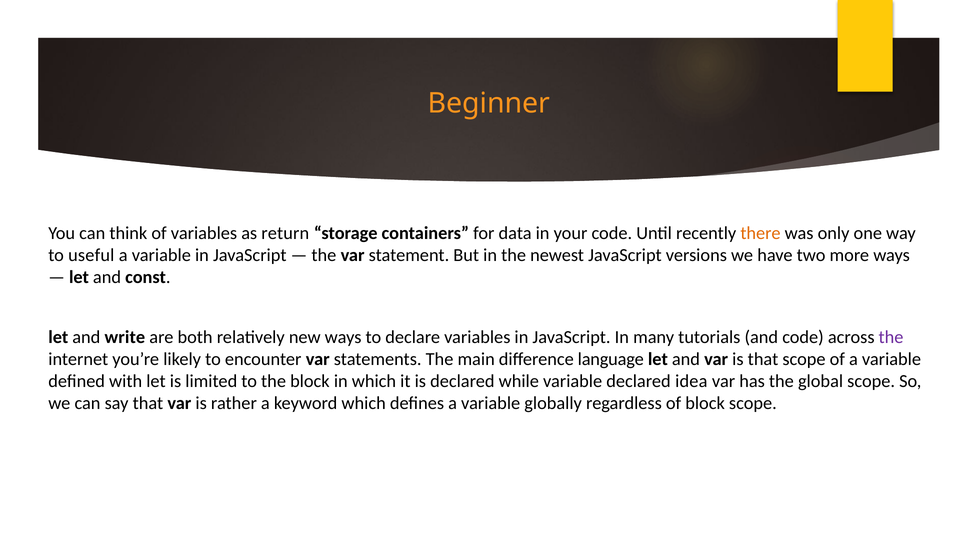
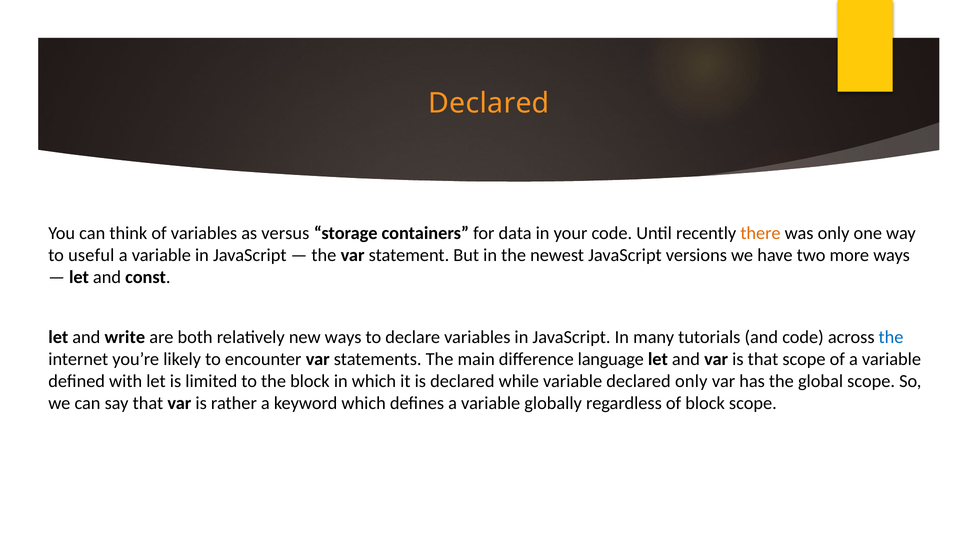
Beginner: Beginner -> Declared (489, 103)
return: return -> versus (285, 233)
the colour: purple -> blue (891, 337)
declared idea: idea -> only (691, 381)
